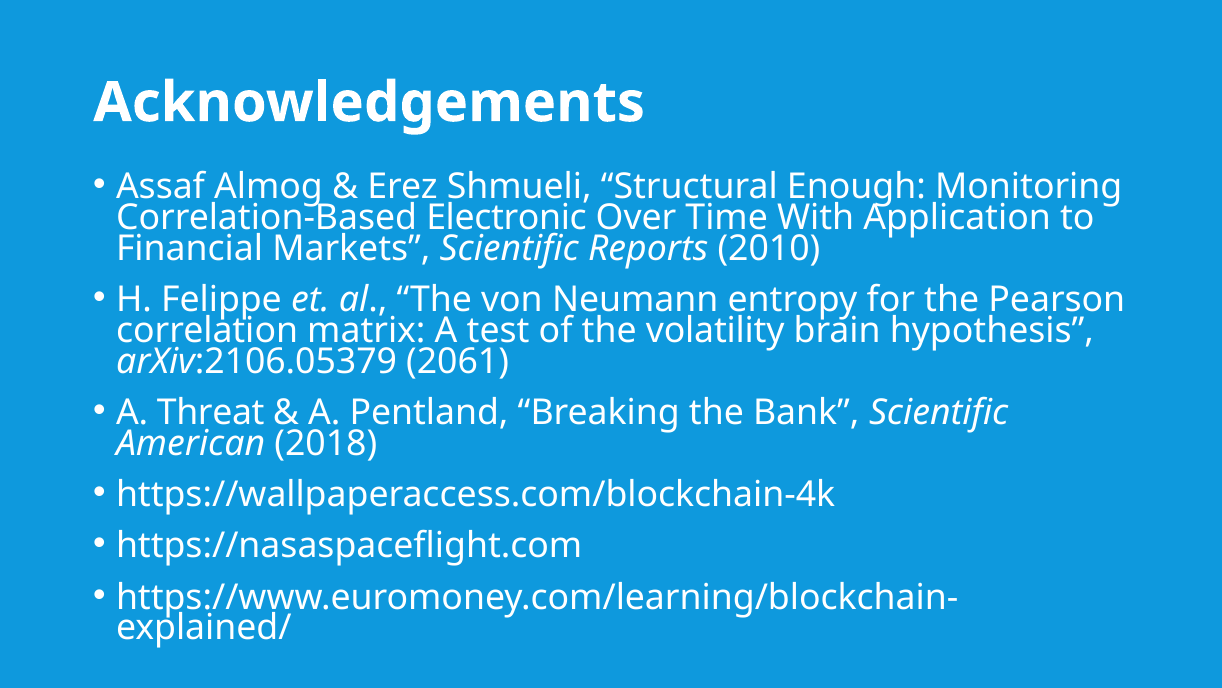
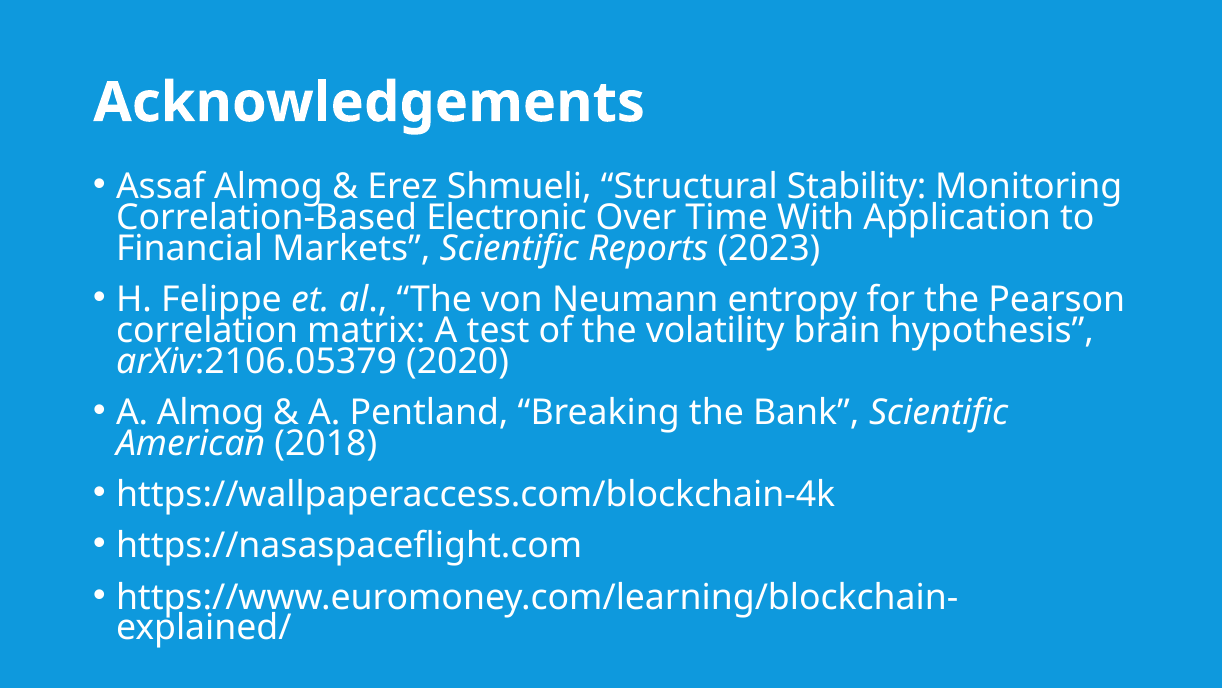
Enough: Enough -> Stability (857, 187)
2010: 2010 -> 2023 (769, 249)
2061: 2061 -> 2020 (458, 361)
A Threat: Threat -> Almog (211, 412)
